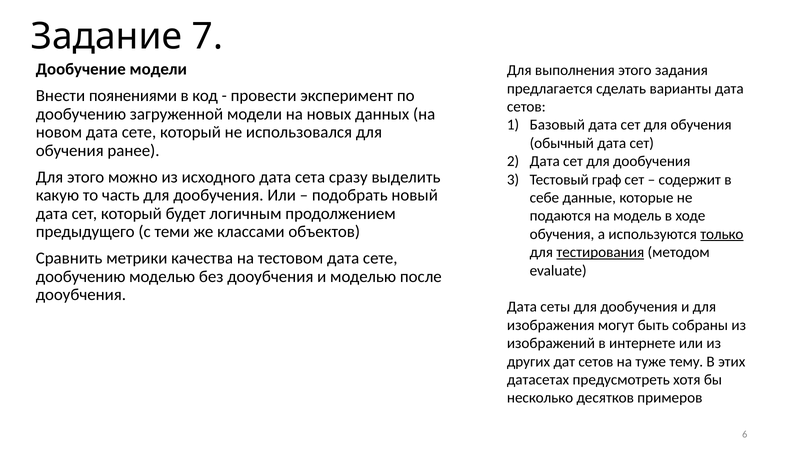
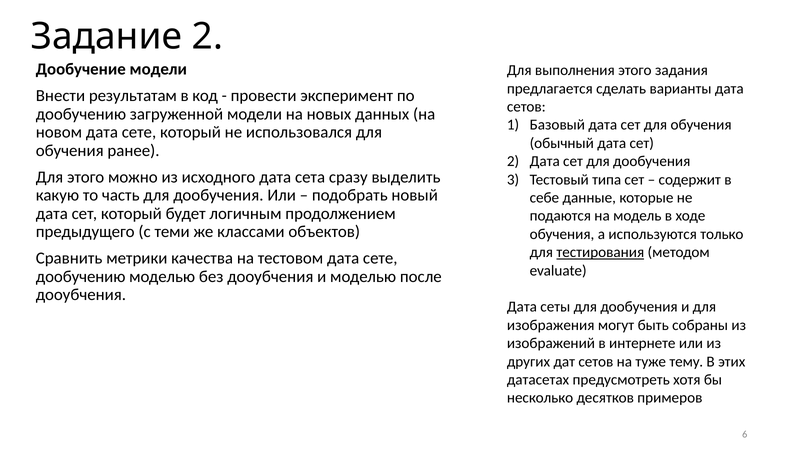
Задание 7: 7 -> 2 (207, 37)
поянениями: поянениями -> результатам (133, 96)
граф: граф -> типа (607, 180)
только underline: present -> none (722, 234)
